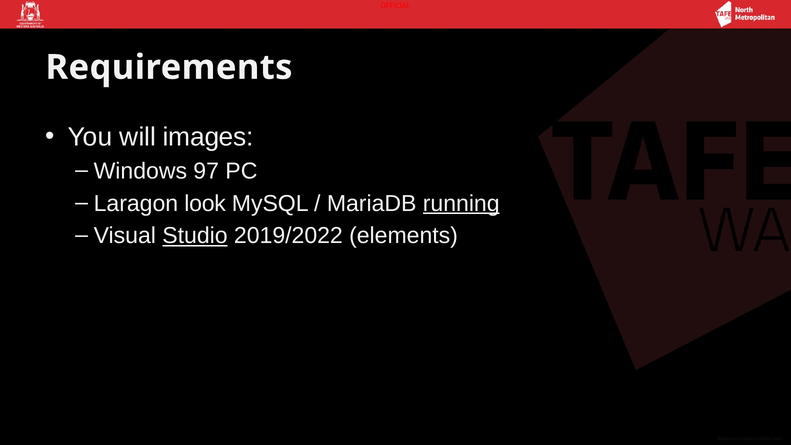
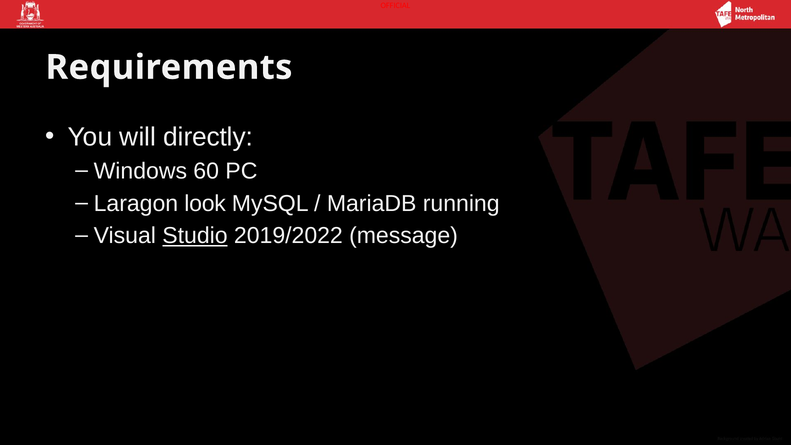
images: images -> directly (208, 137)
97: 97 -> 60 (206, 171)
running underline: present -> none (461, 203)
elements: elements -> message (404, 236)
